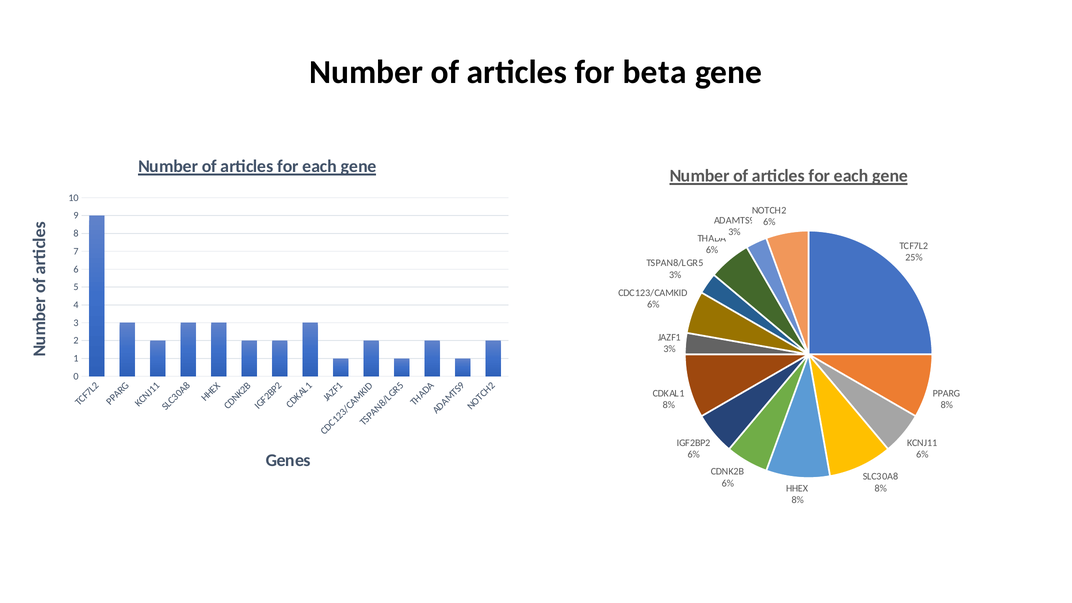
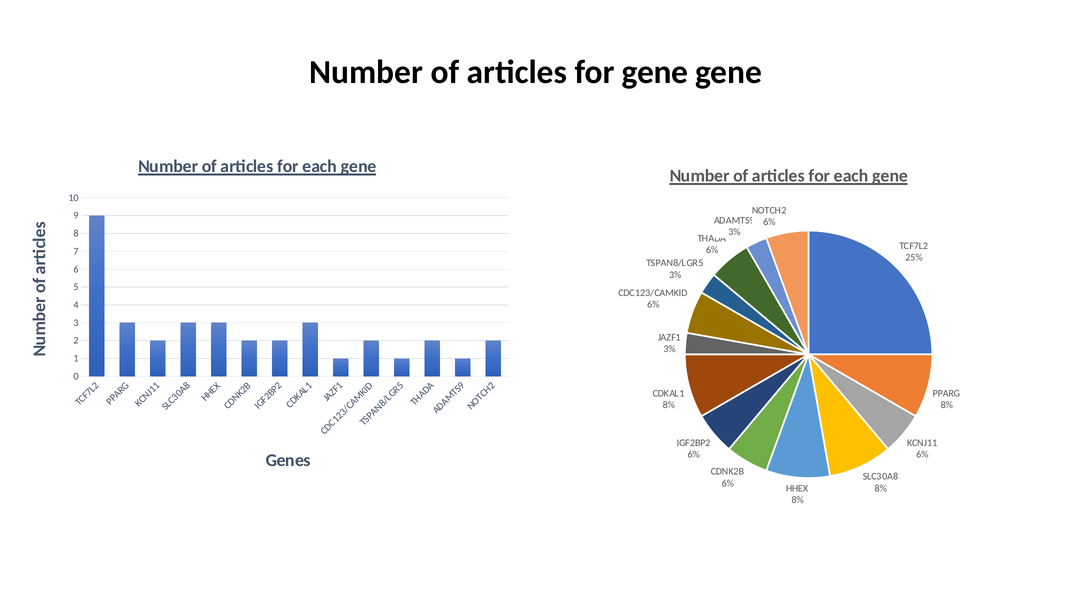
for beta: beta -> gene (655, 72)
